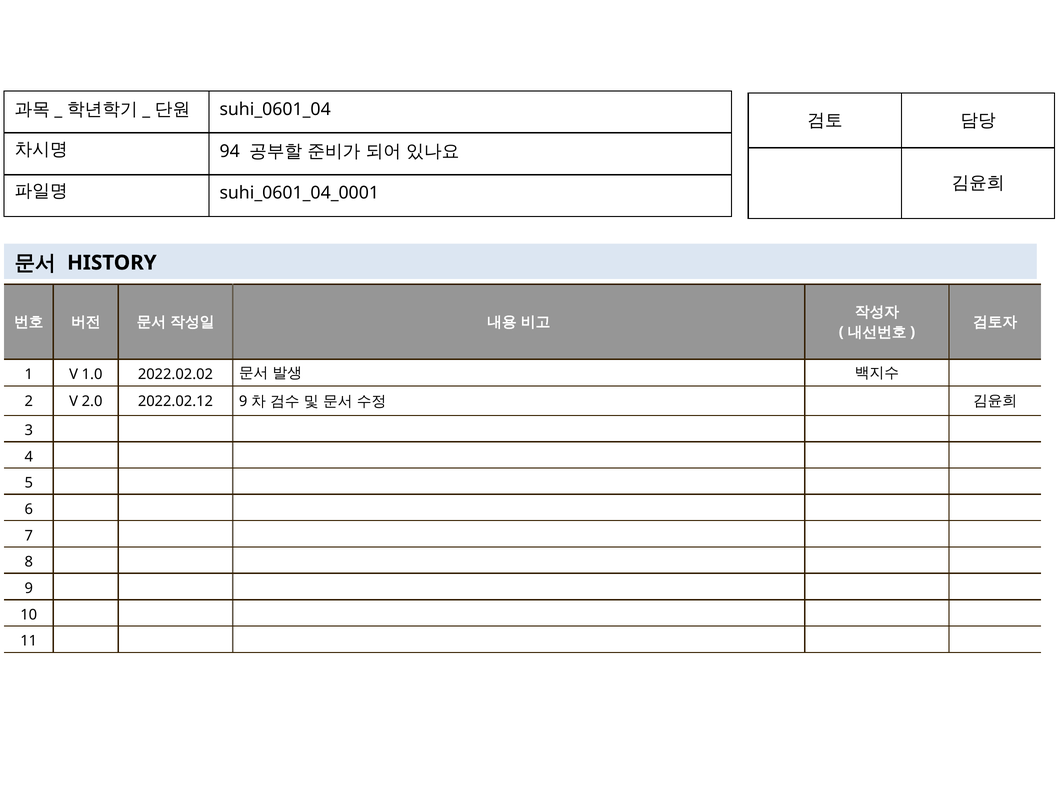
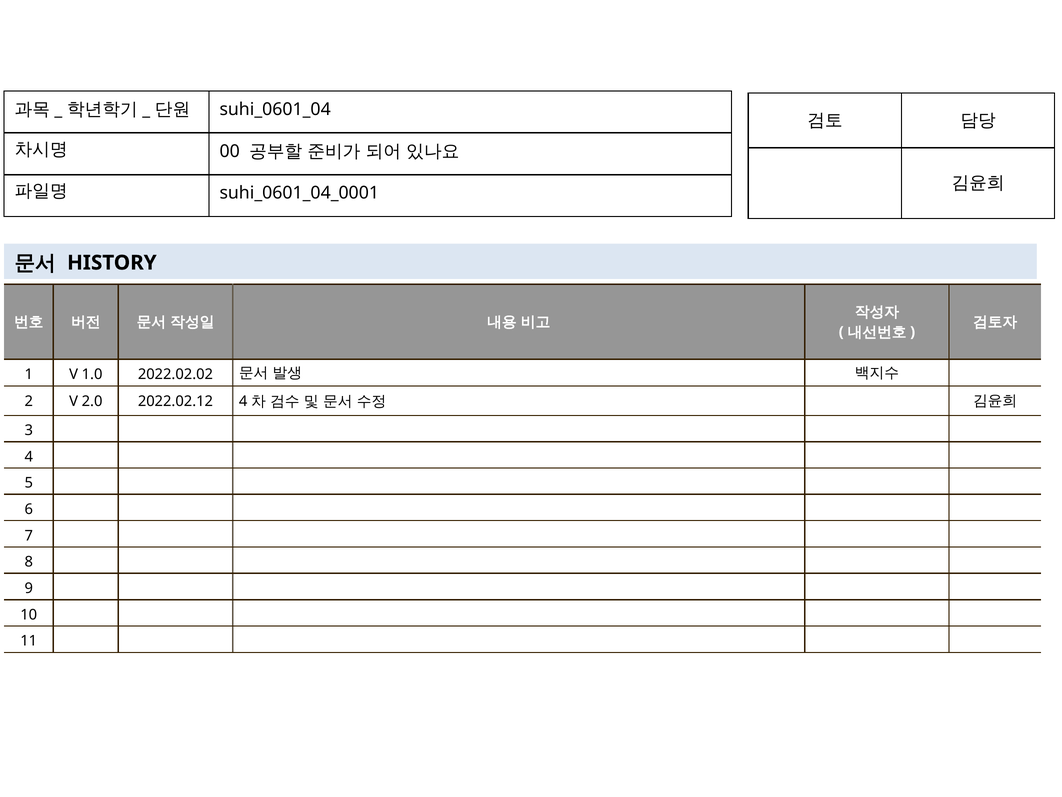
94: 94 -> 00 (230, 151)
2022.02.12 9: 9 -> 4 (243, 401)
